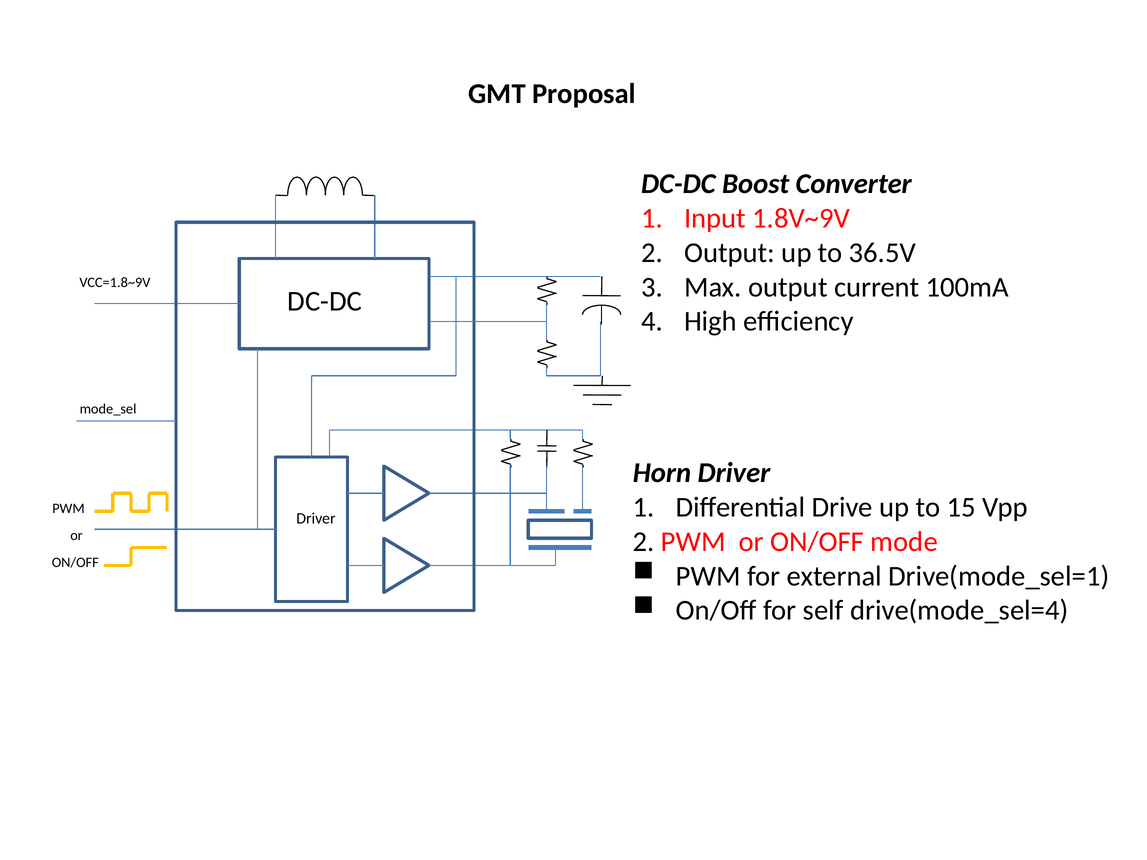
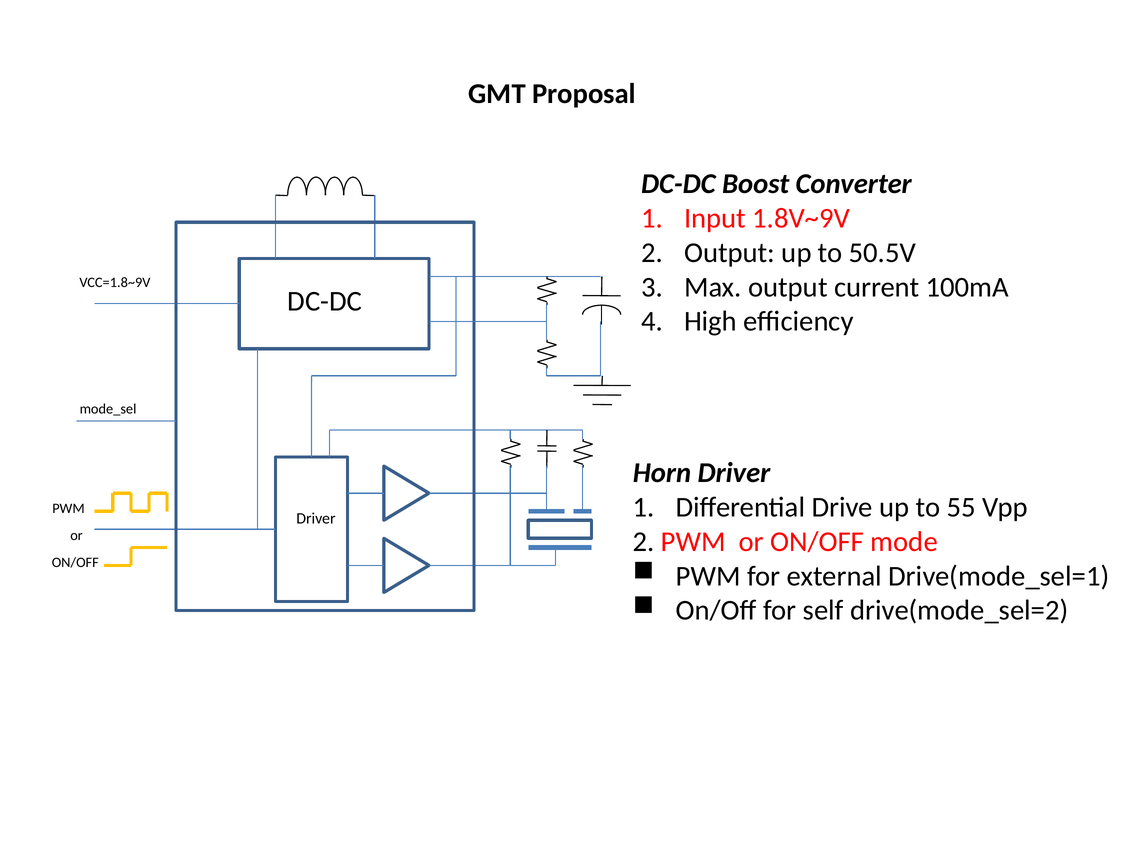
36.5V: 36.5V -> 50.5V (882, 253)
15: 15 -> 55 (961, 507)
drive(mode_sel=4: drive(mode_sel=4 -> drive(mode_sel=2 (959, 611)
